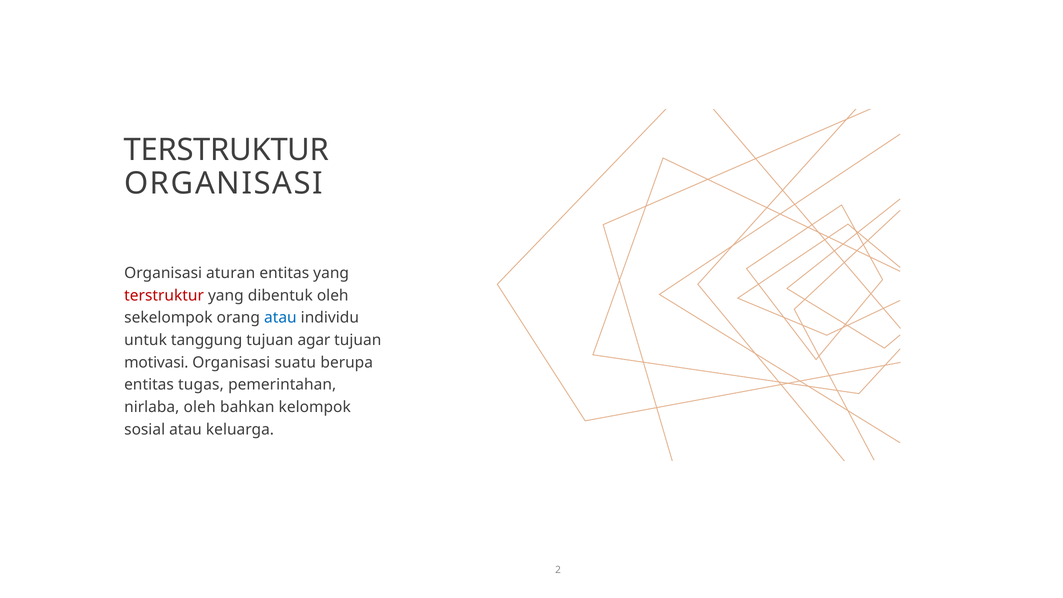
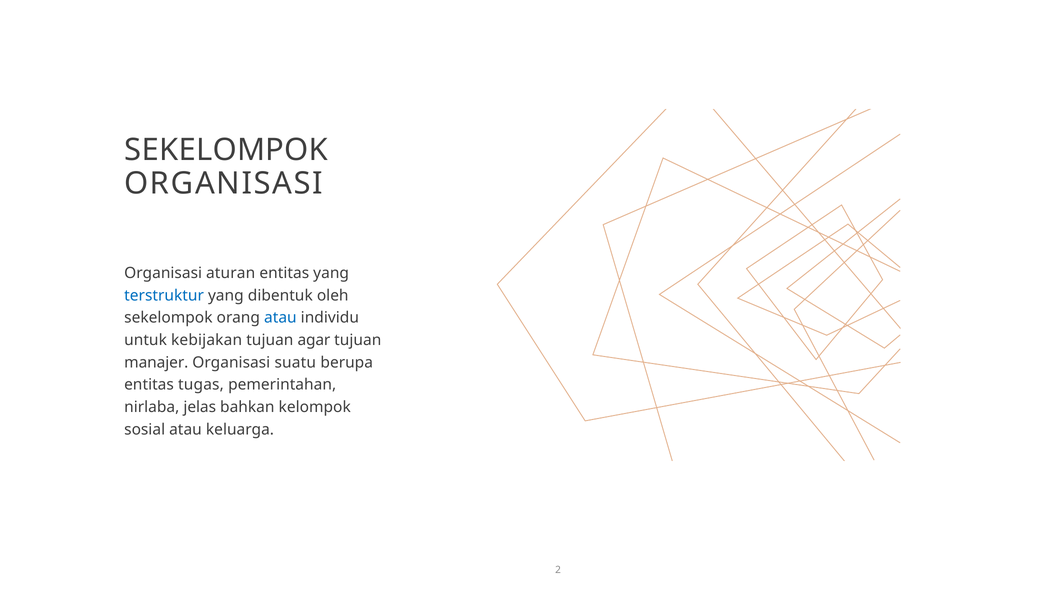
TERSTRUKTUR: TERSTRUKTUR -> SEKELOMPOK (226, 150)
terstruktur colour: red -> blue (164, 295)
tanggung: tanggung -> kebijakan (207, 340)
motivasi: motivasi -> manajer (156, 362)
nirlaba oleh: oleh -> jelas (200, 407)
